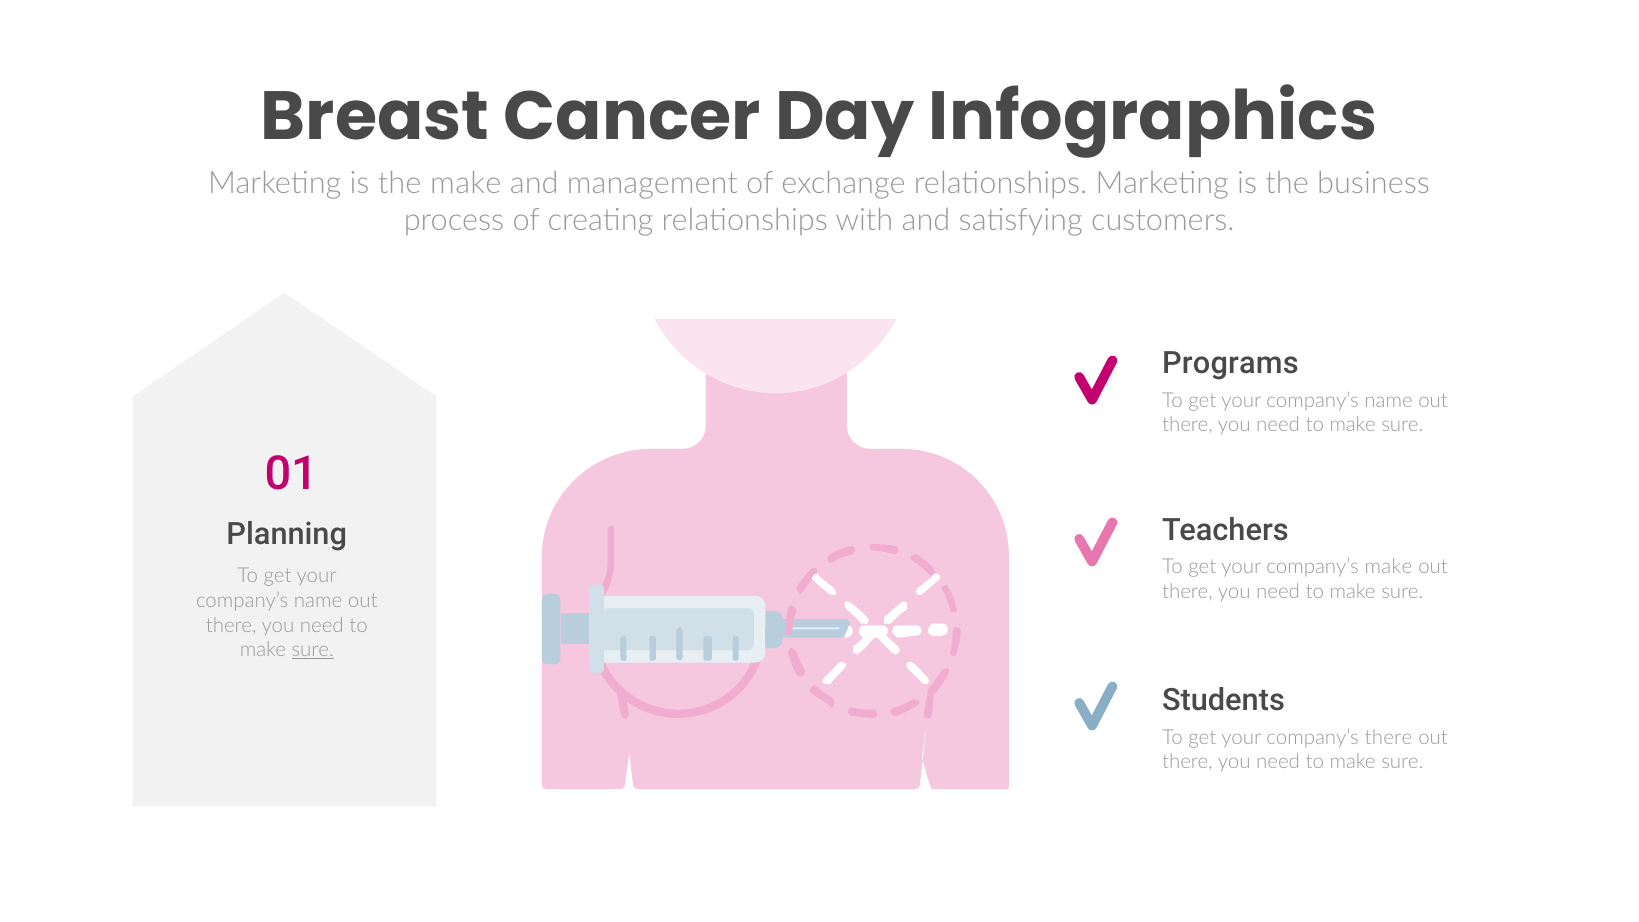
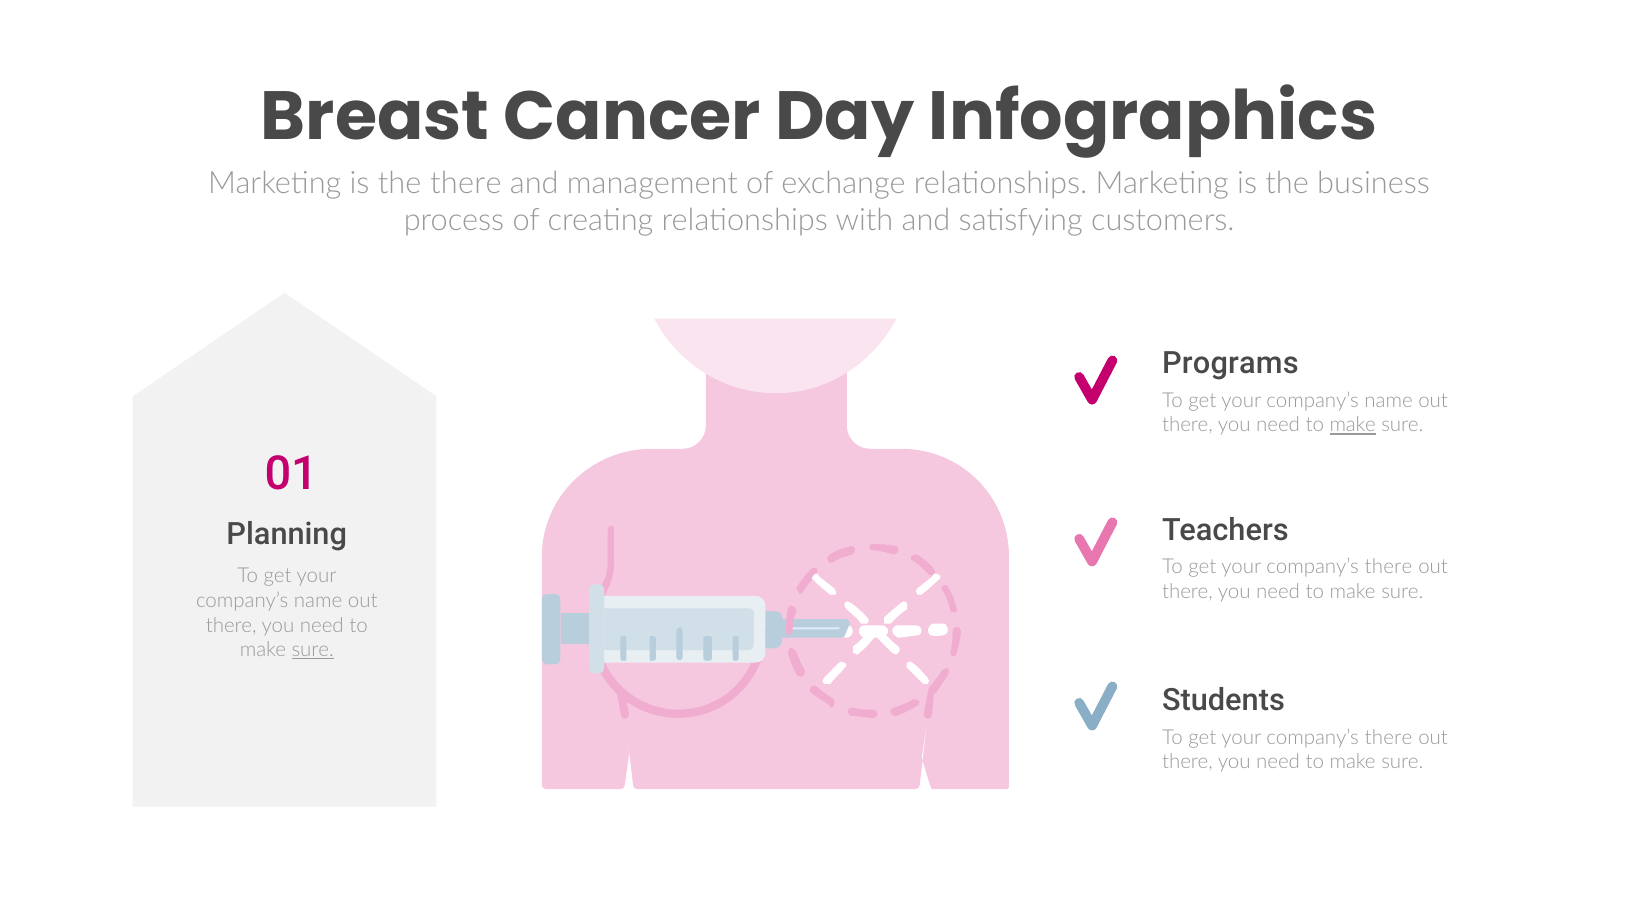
the make: make -> there (466, 184)
make underline: none -> present (1353, 425)
make: make -> there (1388, 567)
